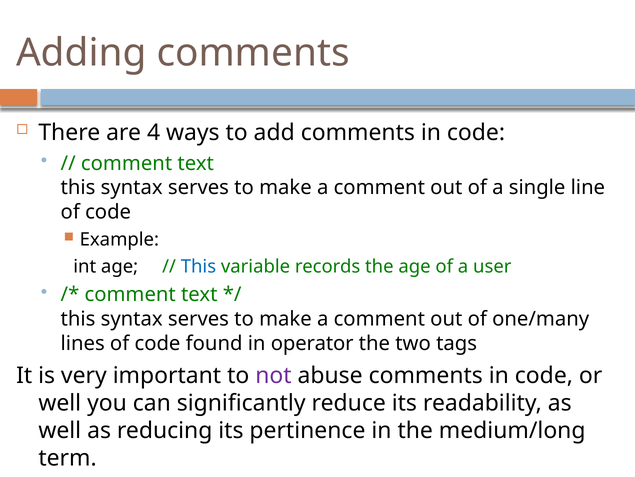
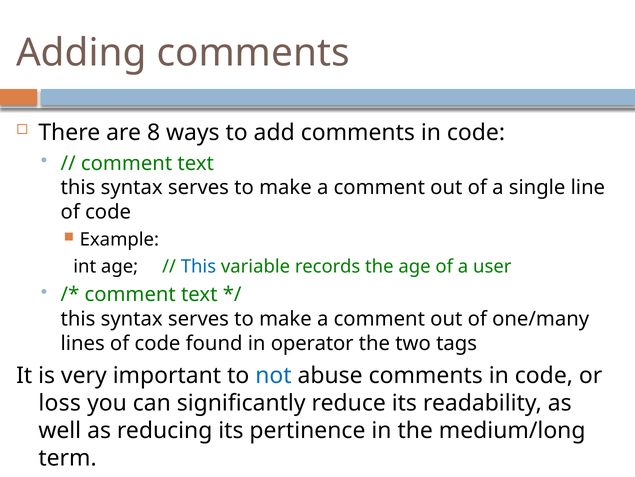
4: 4 -> 8 (154, 133)
not colour: purple -> blue (273, 375)
well: well -> loss (60, 403)
